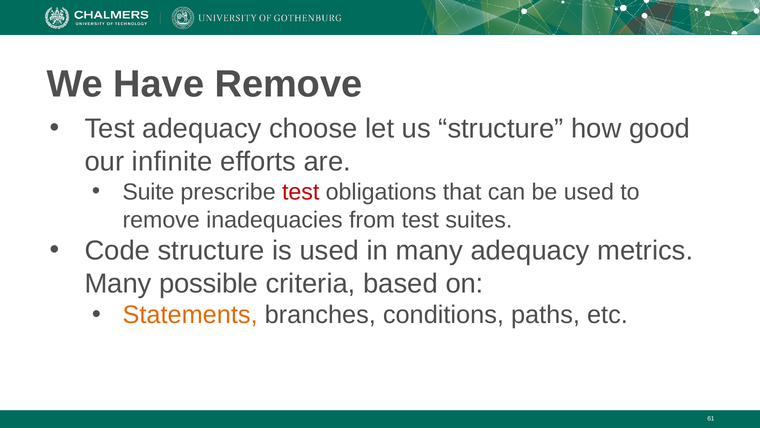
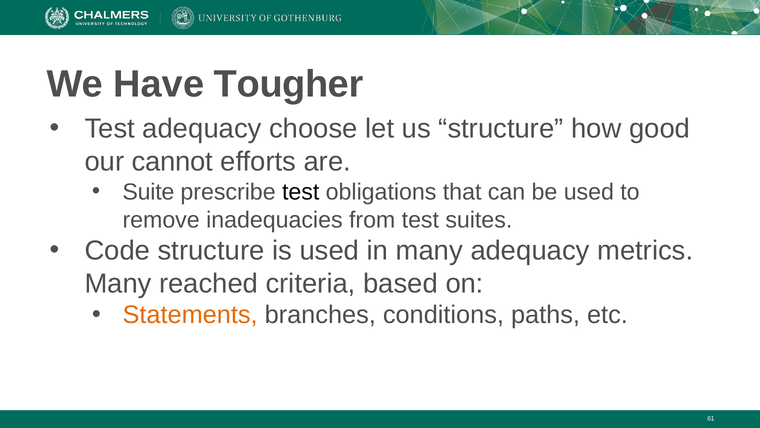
Have Remove: Remove -> Tougher (289, 84)
infinite: infinite -> cannot (172, 162)
test colour: red -> black (301, 192)
possible: possible -> reached (209, 283)
